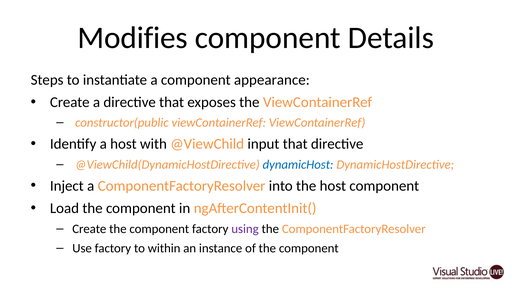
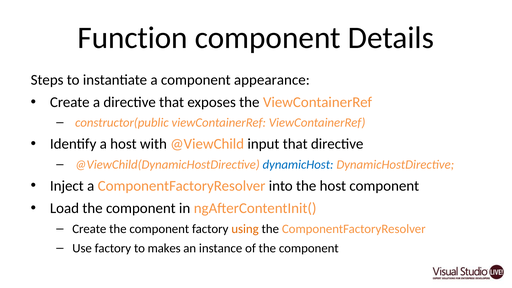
Modifies: Modifies -> Function (133, 38)
using colour: purple -> orange (245, 229)
within: within -> makes (164, 248)
